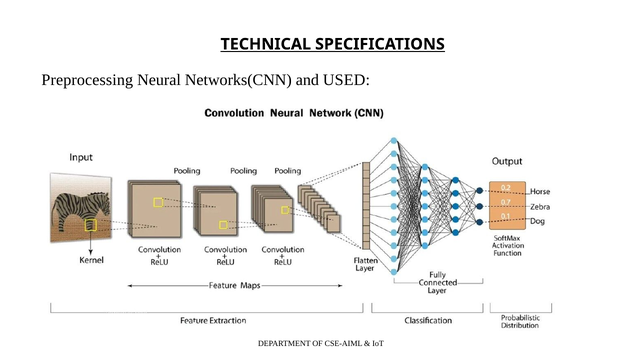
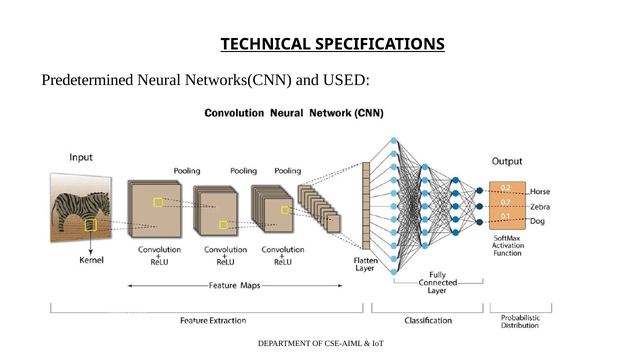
Preprocessing: Preprocessing -> Predetermined (87, 80)
